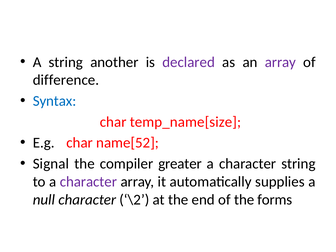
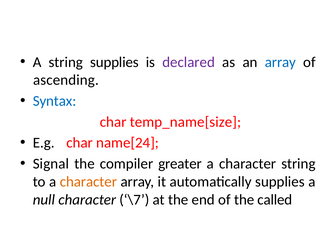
string another: another -> supplies (114, 62)
array colour: purple -> blue (280, 62)
difference: difference -> ascending (66, 80)
name[52: name[52 -> name[24 (128, 143)
character colour: purple -> orange (88, 182)
\2: \2 -> \7 (134, 200)
forms: forms -> called (275, 200)
